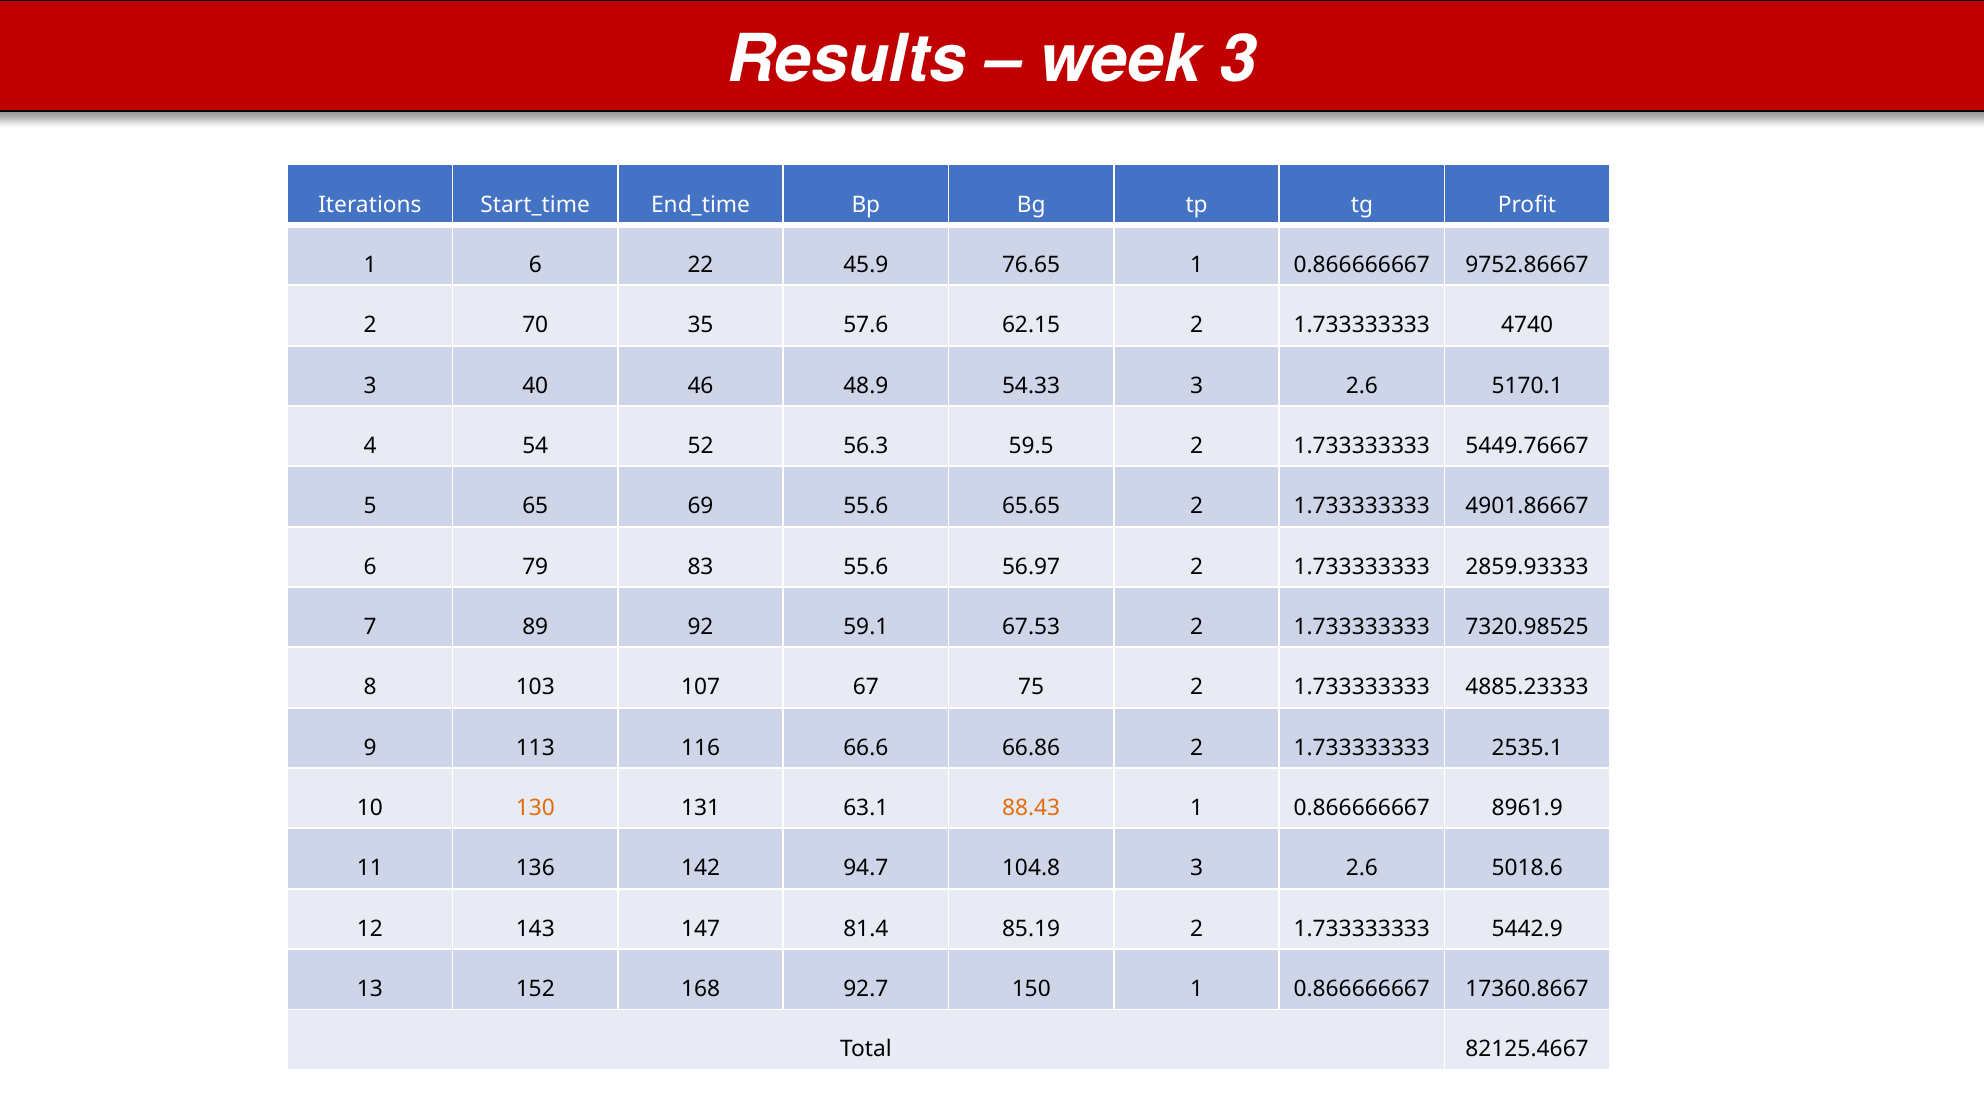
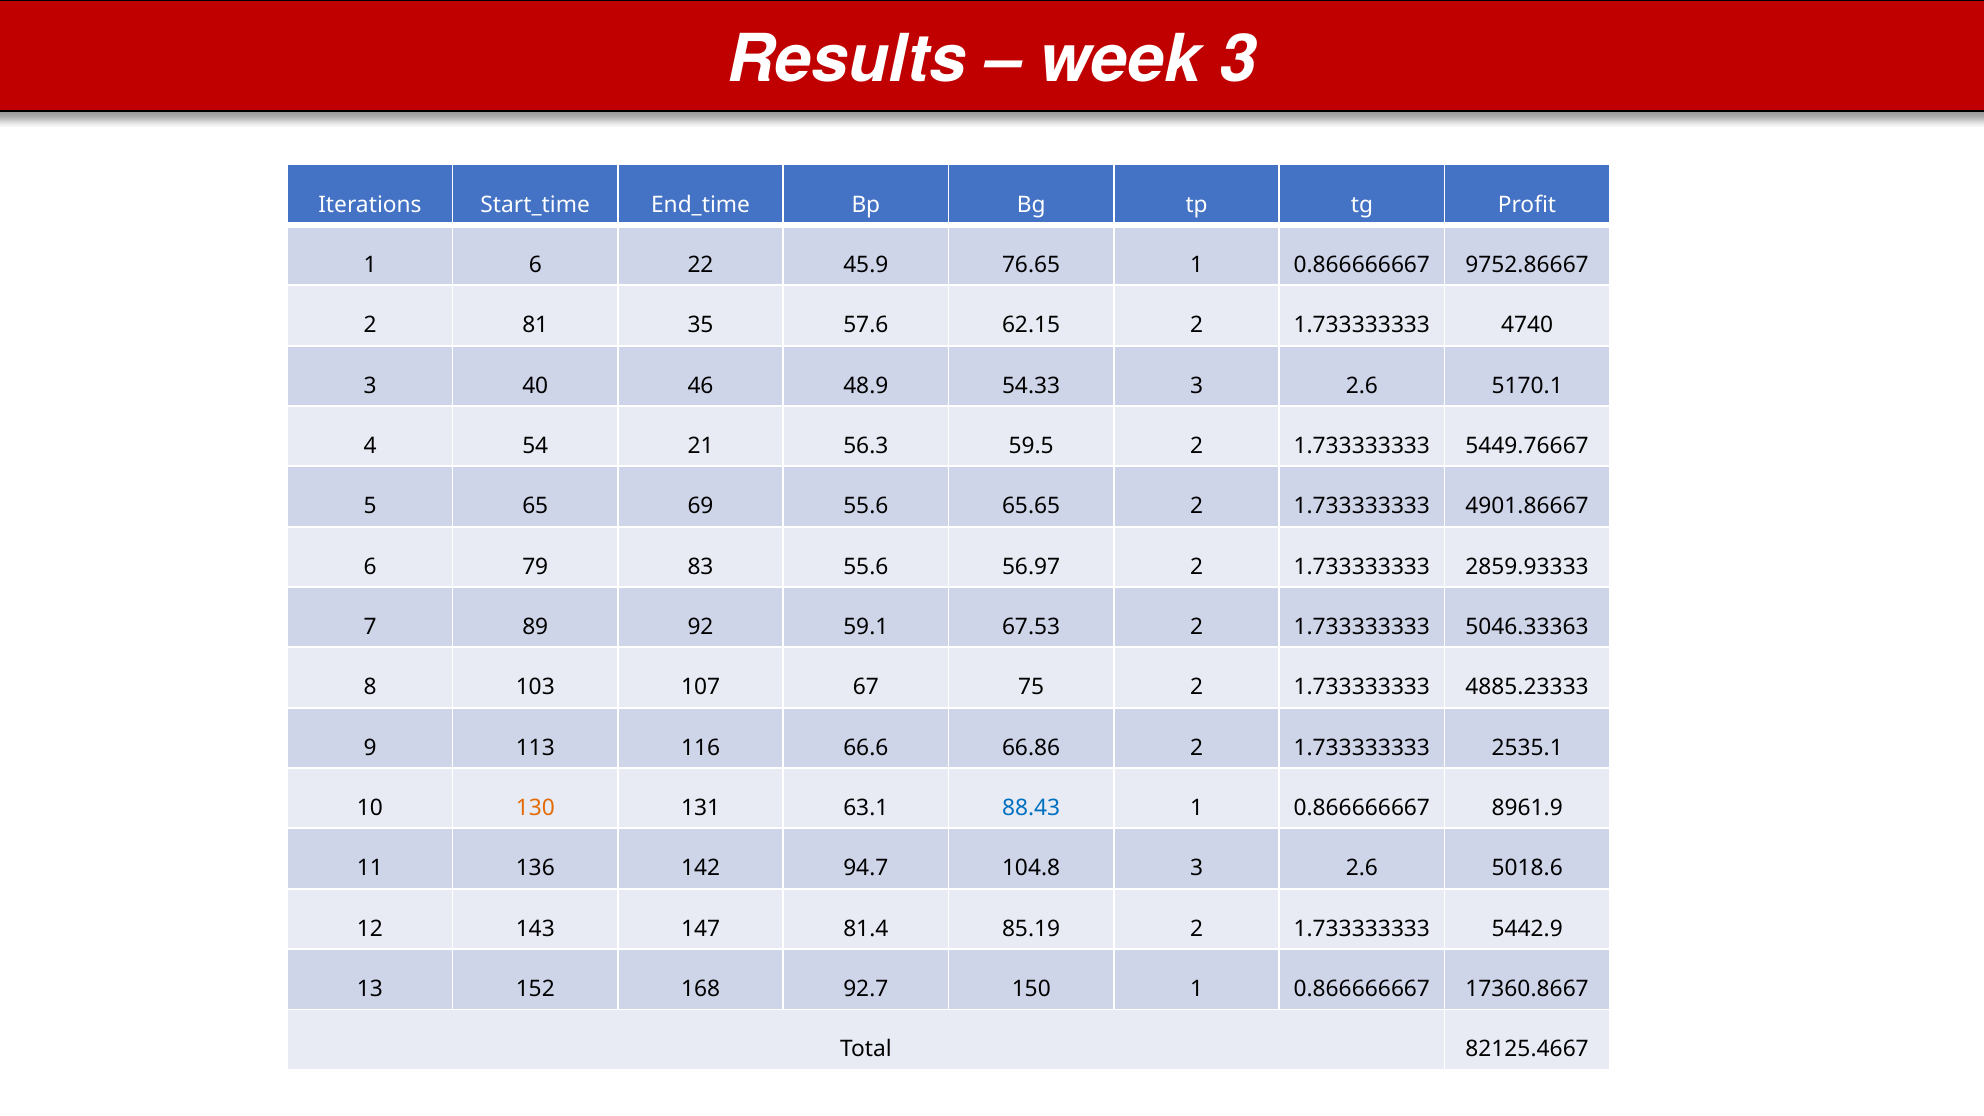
70: 70 -> 81 (535, 325)
52: 52 -> 21 (701, 446)
7320.98525: 7320.98525 -> 5046.33363 (1527, 627)
88.43 colour: orange -> blue (1031, 808)
